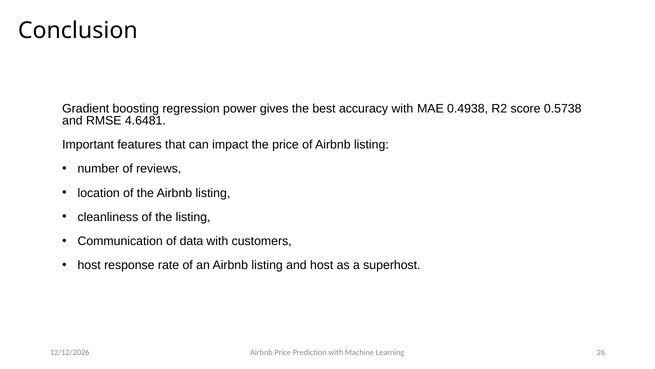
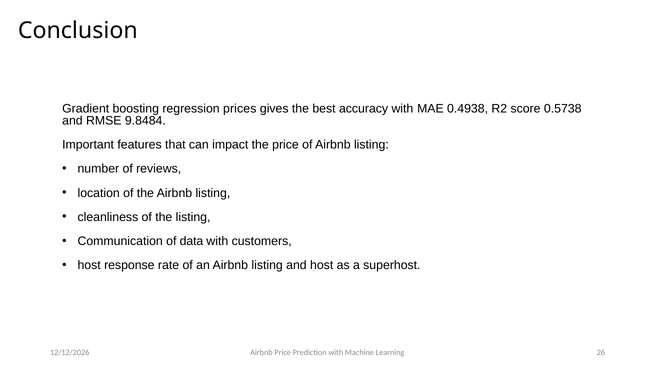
power: power -> prices (240, 109)
4.6481: 4.6481 -> 9.8484 (145, 120)
